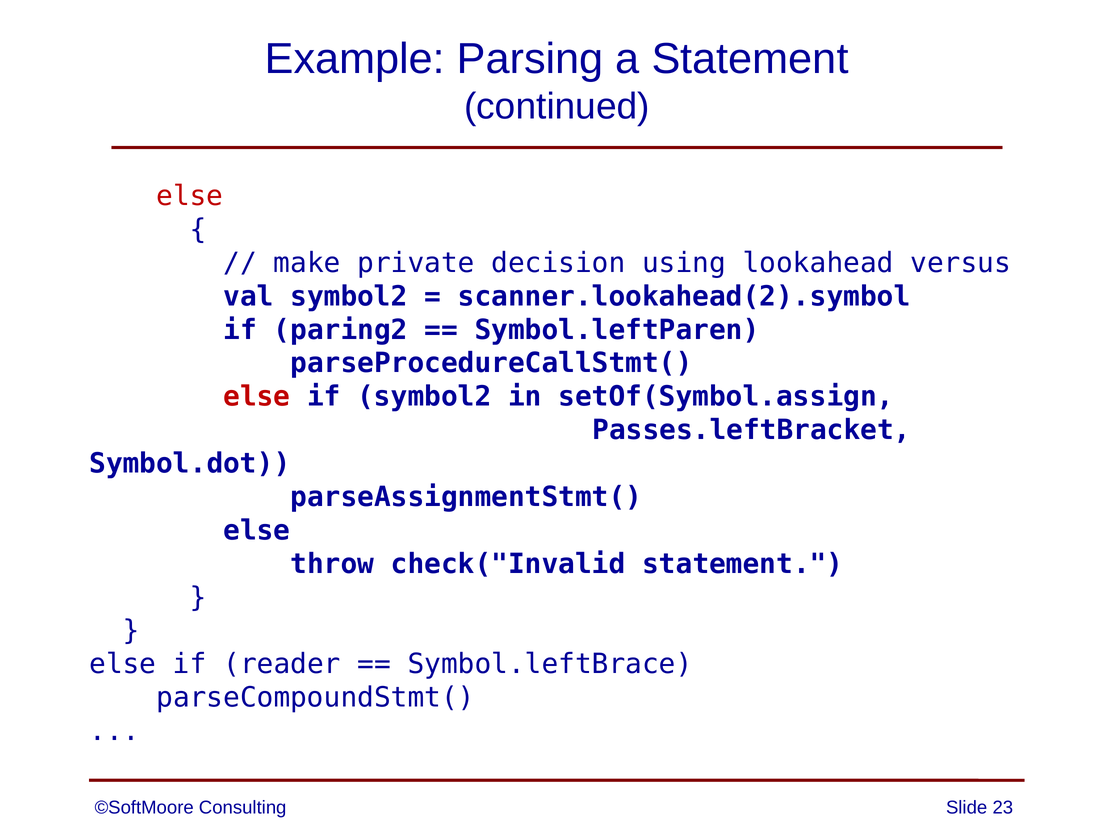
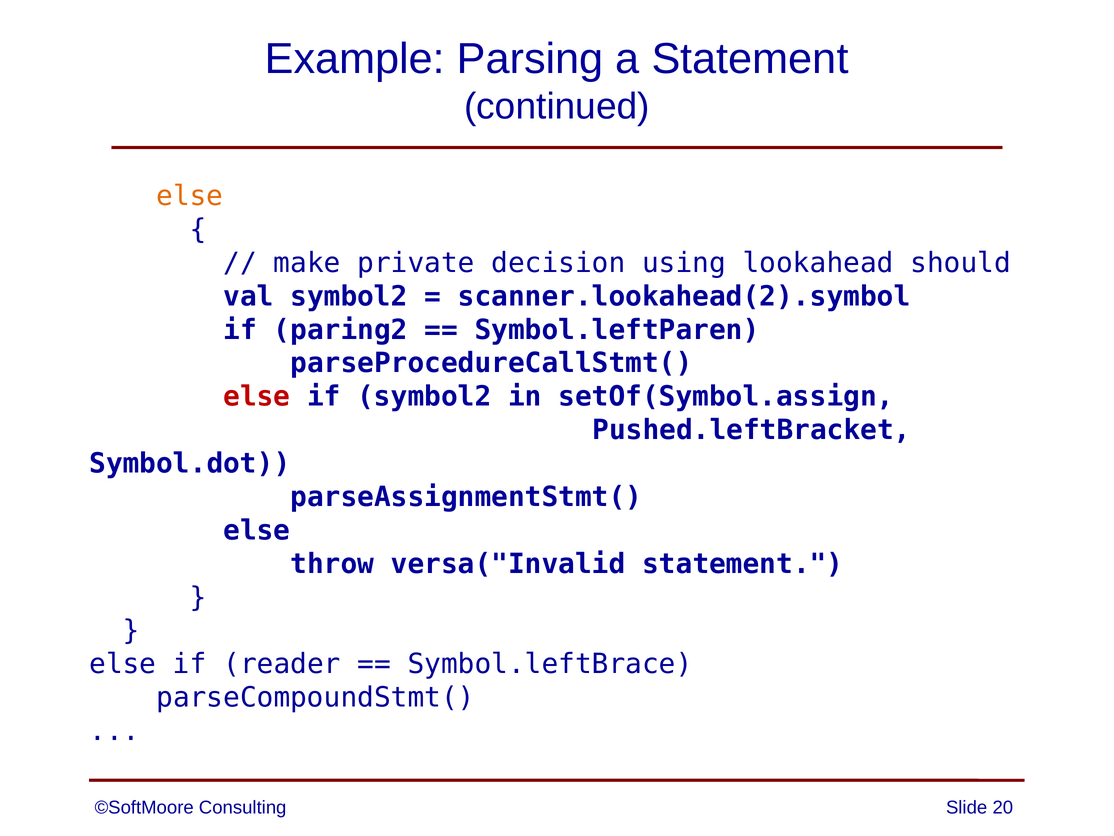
else colour: red -> orange (190, 196)
versus: versus -> should (961, 263)
Passes.leftBracket: Passes.leftBracket -> Pushed.leftBracket (751, 430)
check("Invalid: check("Invalid -> versa("Invalid (508, 564)
23: 23 -> 20 (1003, 807)
